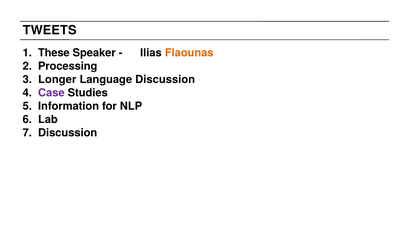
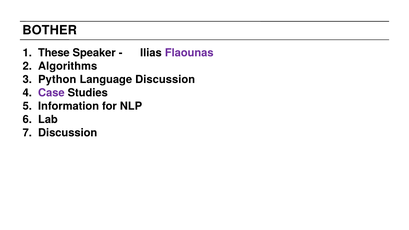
TWEETS: TWEETS -> BOTHER (50, 30)
Flaounas colour: orange -> purple (189, 53)
Processing: Processing -> Algorithms (68, 66)
Longer: Longer -> Python (57, 79)
